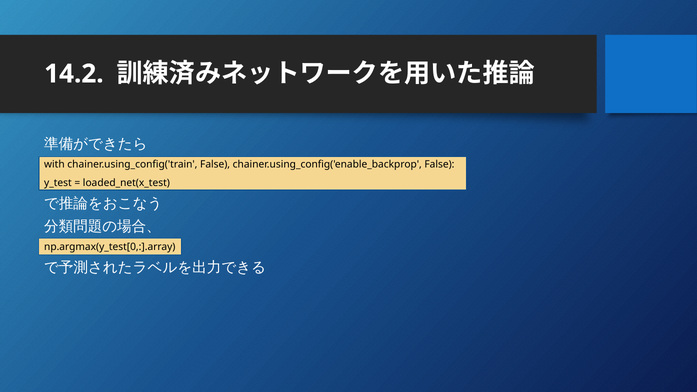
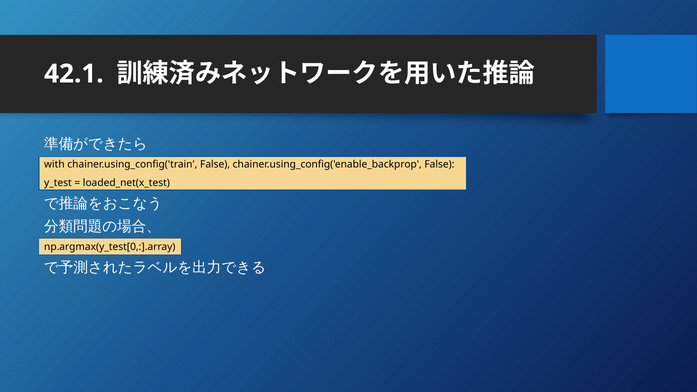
14.2: 14.2 -> 42.1 (74, 74)
